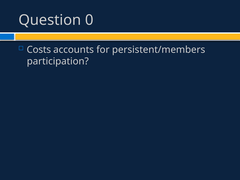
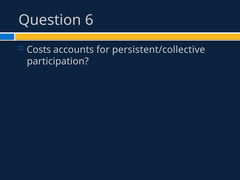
0: 0 -> 6 (89, 20)
persistent/members: persistent/members -> persistent/collective (159, 50)
